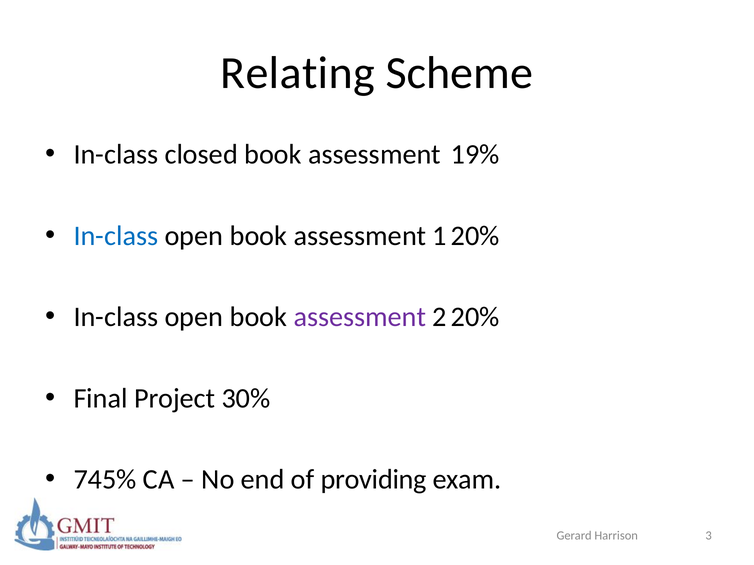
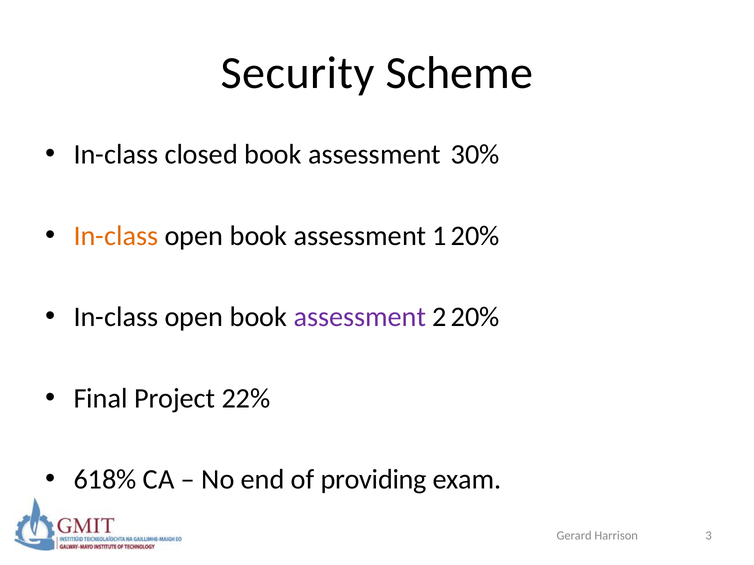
Relating: Relating -> Security (298, 73)
19%: 19% -> 30% (475, 155)
In-class colour: blue -> orange (116, 236)
30%: 30% -> 22% (246, 399)
745%: 745% -> 618% (105, 480)
